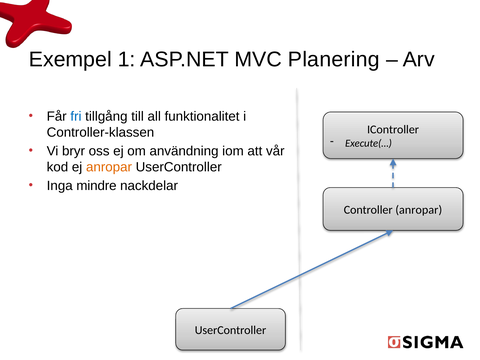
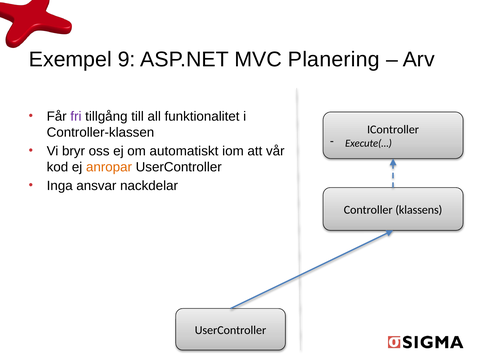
1: 1 -> 9 (127, 59)
fri colour: blue -> purple (76, 116)
användning: användning -> automatiskt (184, 151)
mindre: mindre -> ansvar (96, 186)
Controller anropar: anropar -> klassens (419, 210)
